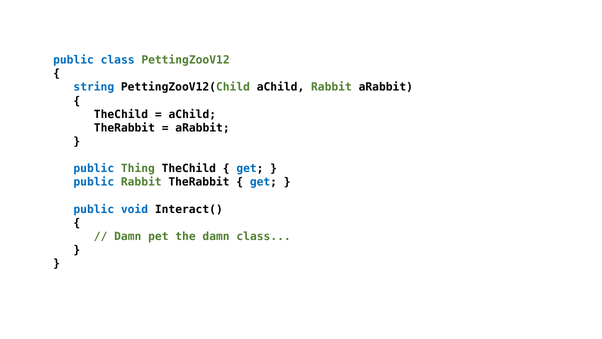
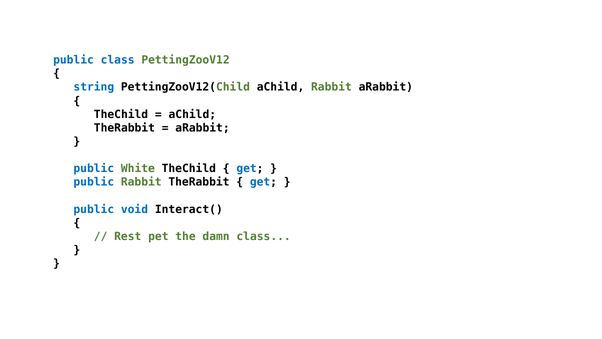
Thing: Thing -> White (138, 168)
Damn: Damn -> Rest (128, 236)
